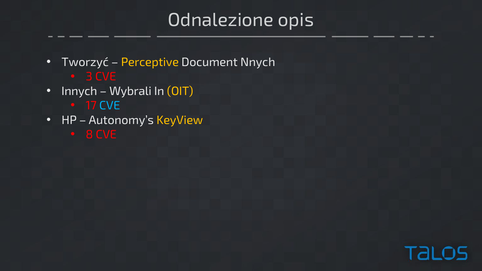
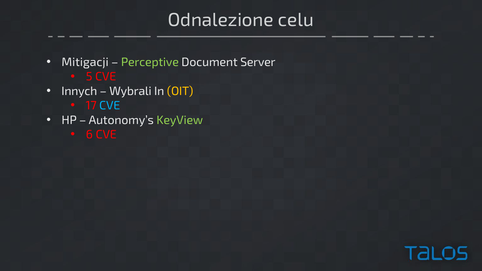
opis: opis -> celu (296, 20)
Tworzyć: Tworzyć -> Mitigacji (85, 62)
Perceptive colour: yellow -> light green (150, 62)
Nnych: Nnych -> Server (258, 62)
3: 3 -> 5 (89, 77)
KeyView colour: yellow -> light green (180, 120)
8: 8 -> 6 (89, 135)
